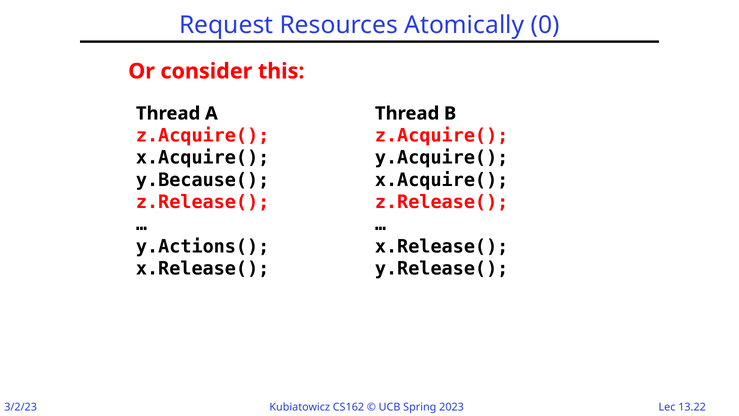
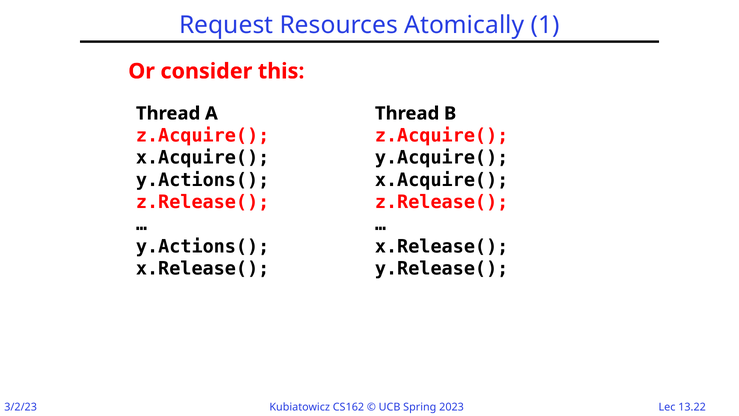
0: 0 -> 1 (545, 25)
y.Because(: y.Because( -> y.Actions( (203, 180)
